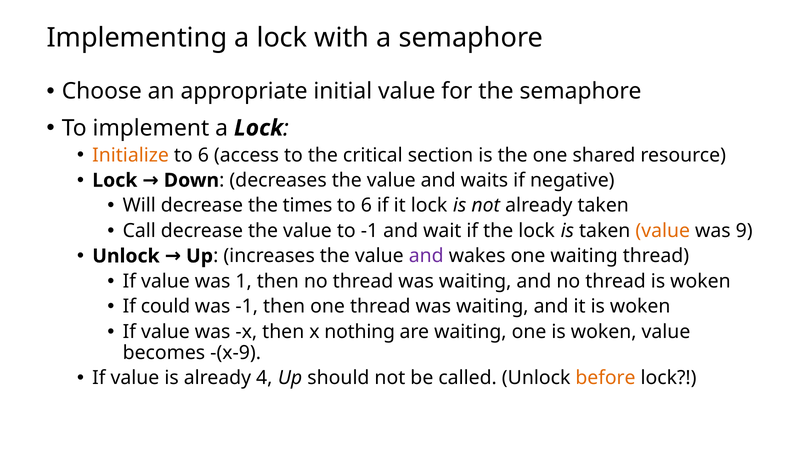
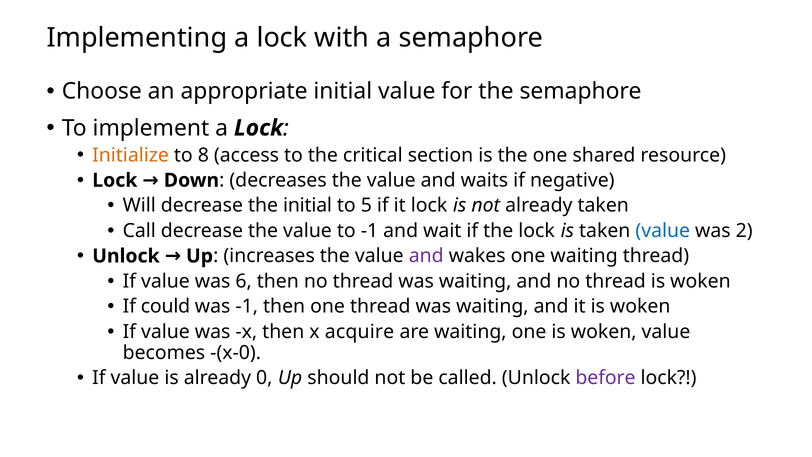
6: 6 -> 8 (203, 155)
the times: times -> initial (308, 205)
6: 6 -> 5 (366, 205)
value colour: orange -> blue (663, 231)
9: 9 -> 2 (744, 231)
1: 1 -> 6 (244, 281)
nothing: nothing -> acquire (359, 332)
-(x-9: -(x-9 -> -(x-0 (236, 353)
4: 4 -> 0 (264, 378)
before colour: orange -> purple (605, 378)
